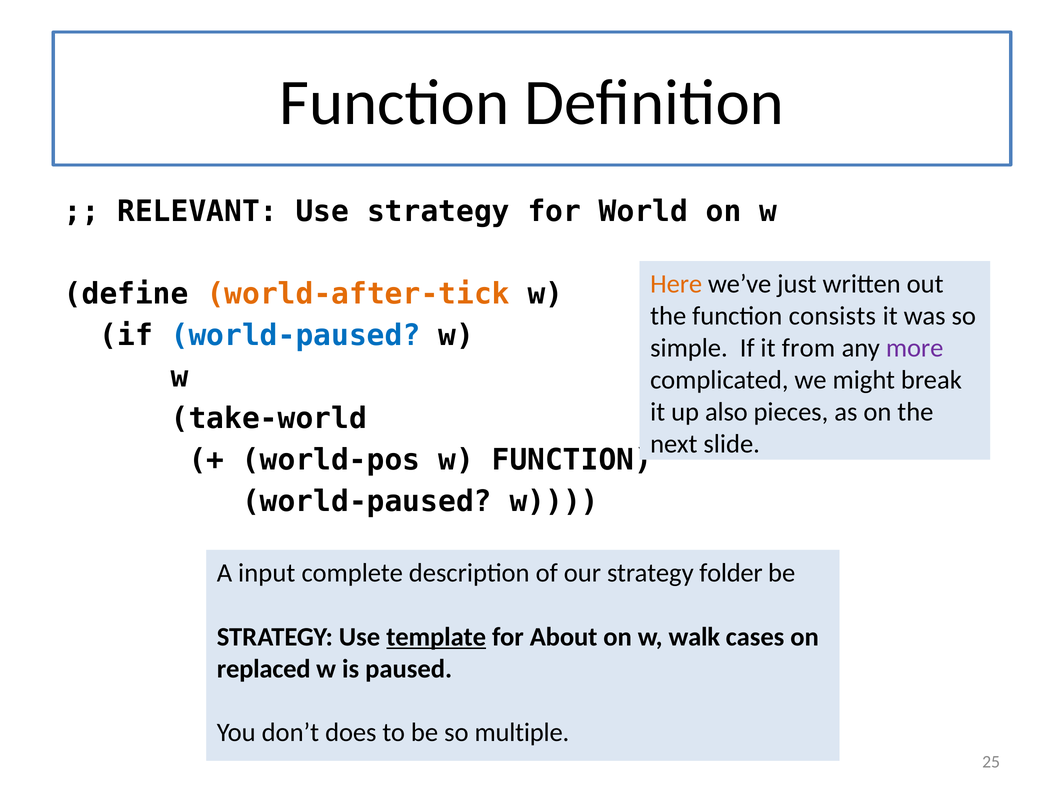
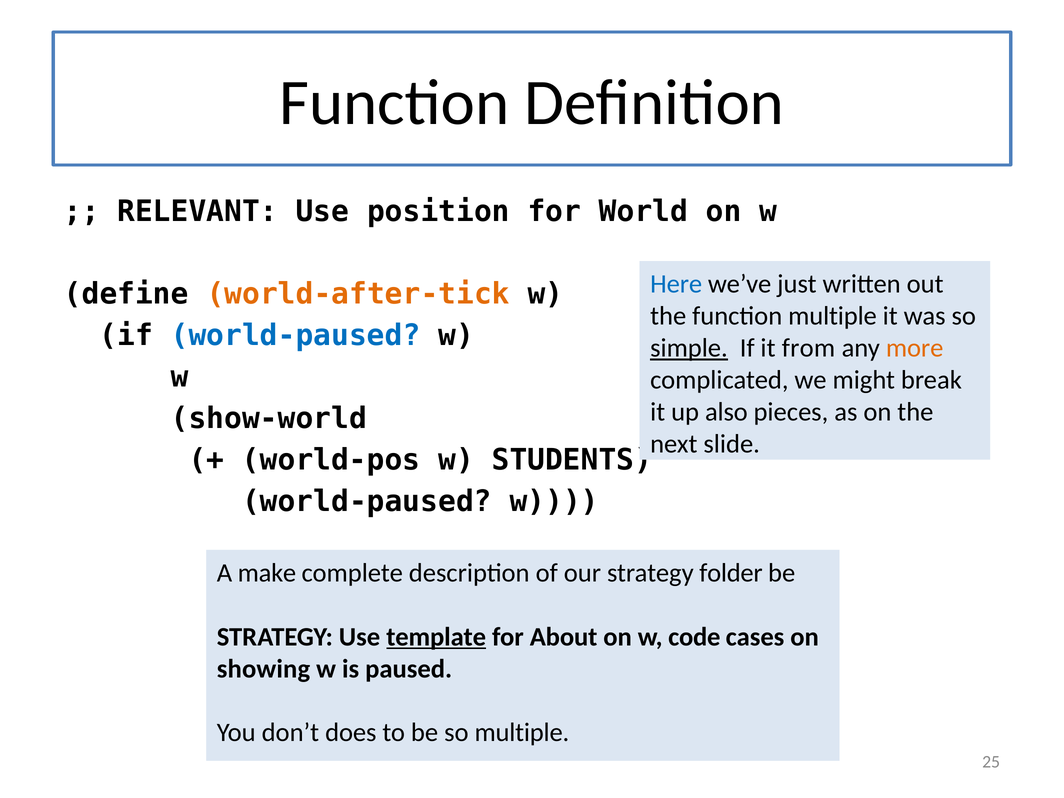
Use strategy: strategy -> position (438, 211)
Here colour: orange -> blue (676, 284)
function consists: consists -> multiple (833, 316)
simple underline: none -> present (689, 348)
more colour: purple -> orange (915, 348)
take-world: take-world -> show-world (269, 419)
w FUNCTION: FUNCTION -> STUDENTS (572, 460)
input: input -> make (267, 573)
walk: walk -> code (694, 637)
replaced: replaced -> showing (264, 669)
